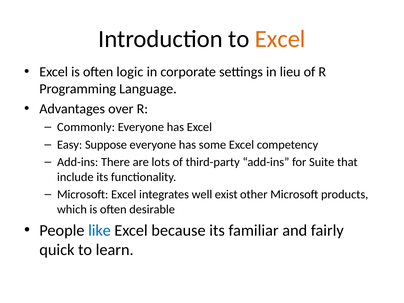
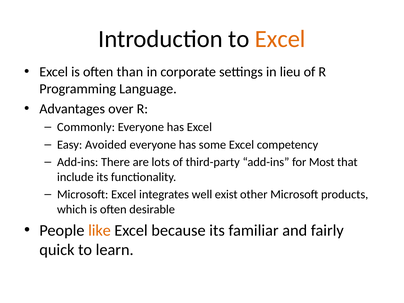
logic: logic -> than (130, 72)
Suppose: Suppose -> Avoided (106, 145)
Suite: Suite -> Most (322, 162)
like colour: blue -> orange (100, 230)
